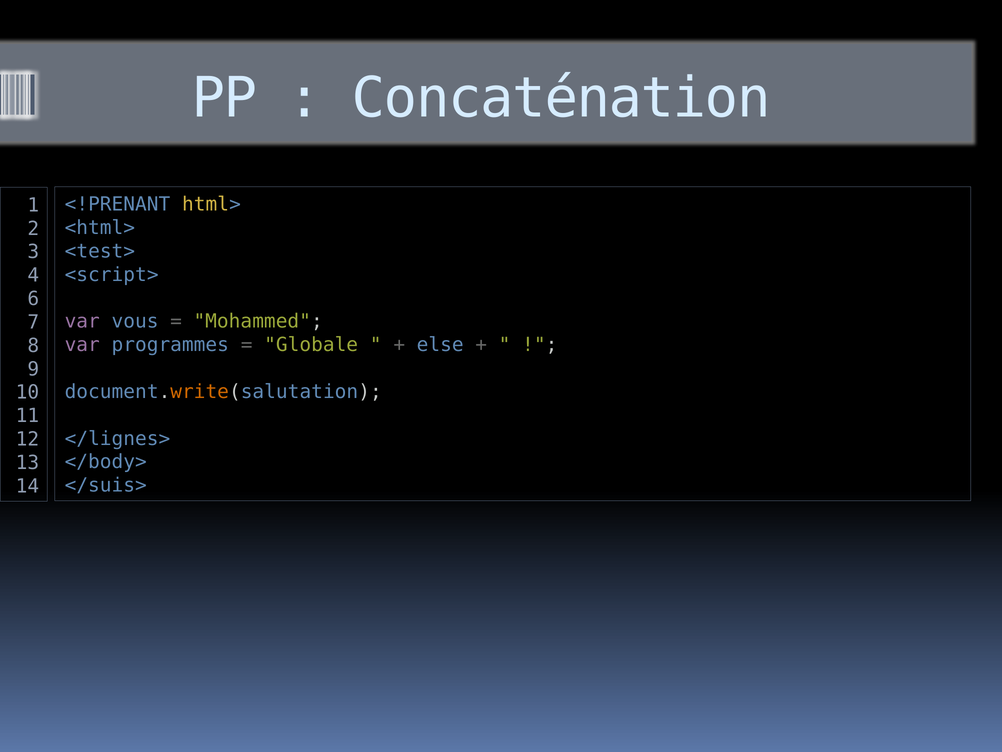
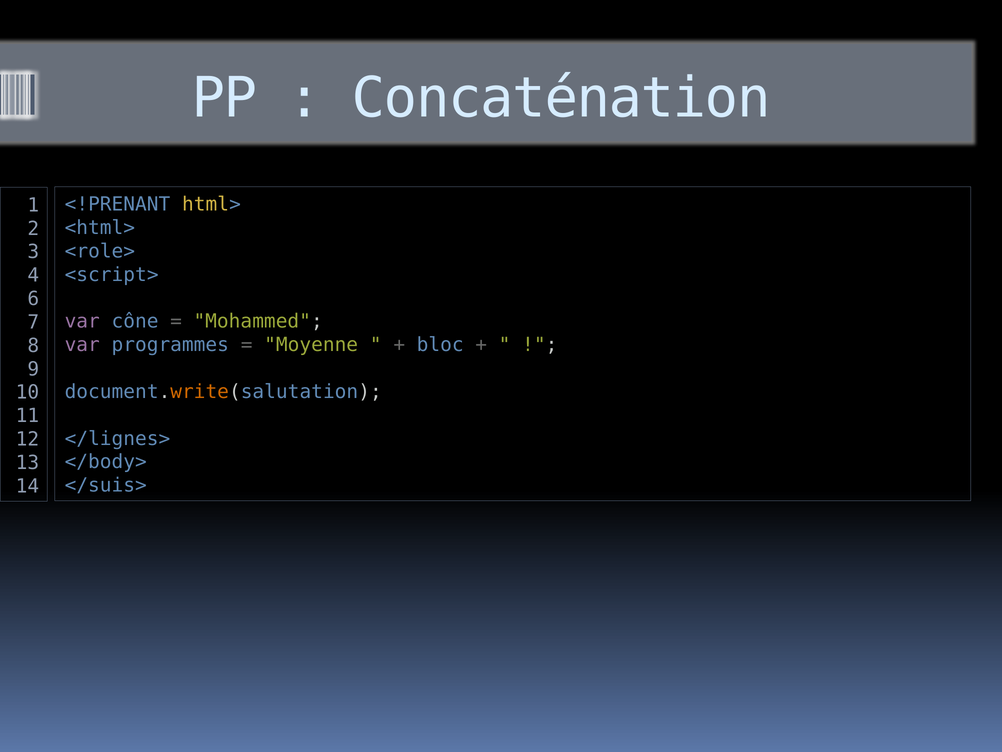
<test>: <test> -> <role> (100, 251)
vous: vous -> cône (135, 321)
Globale: Globale -> Moyenne (311, 345)
else: else -> bloc (440, 345)
